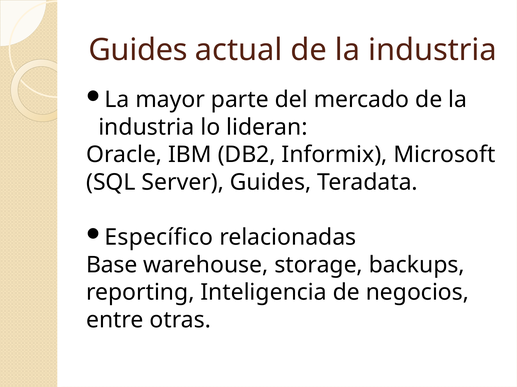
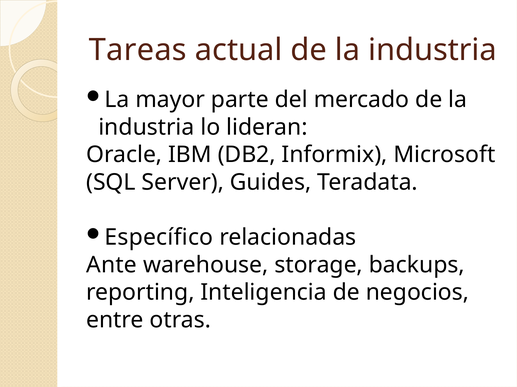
Guides: Guides -> Tareas (138, 50)
Base: Base -> Ante (112, 265)
